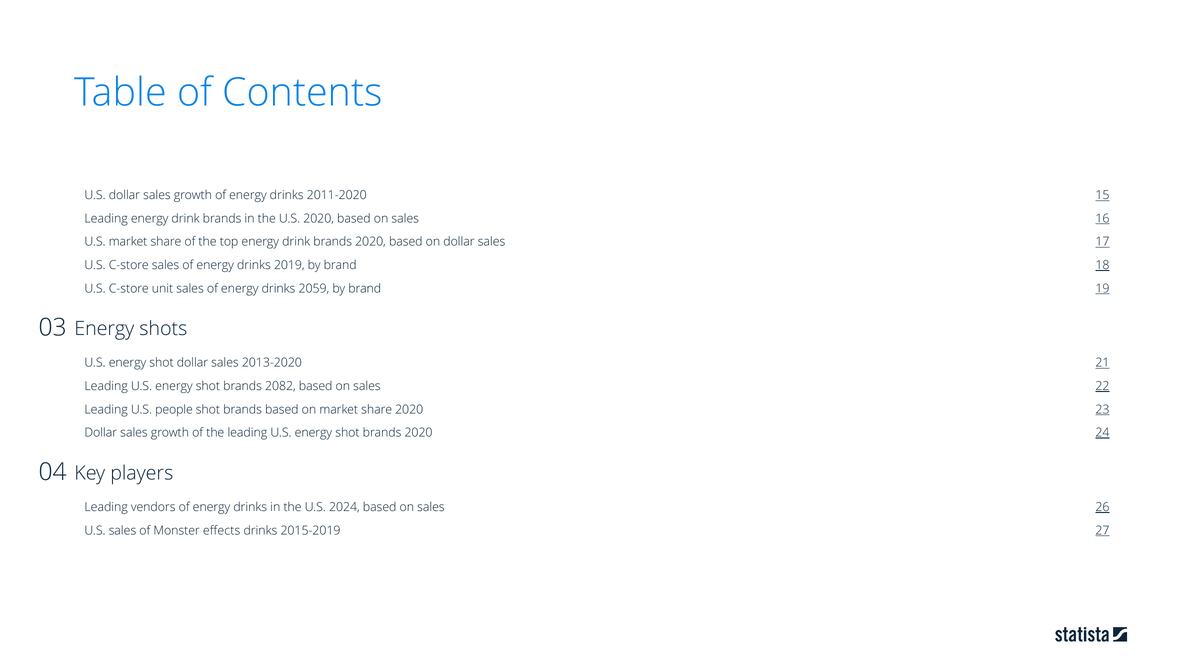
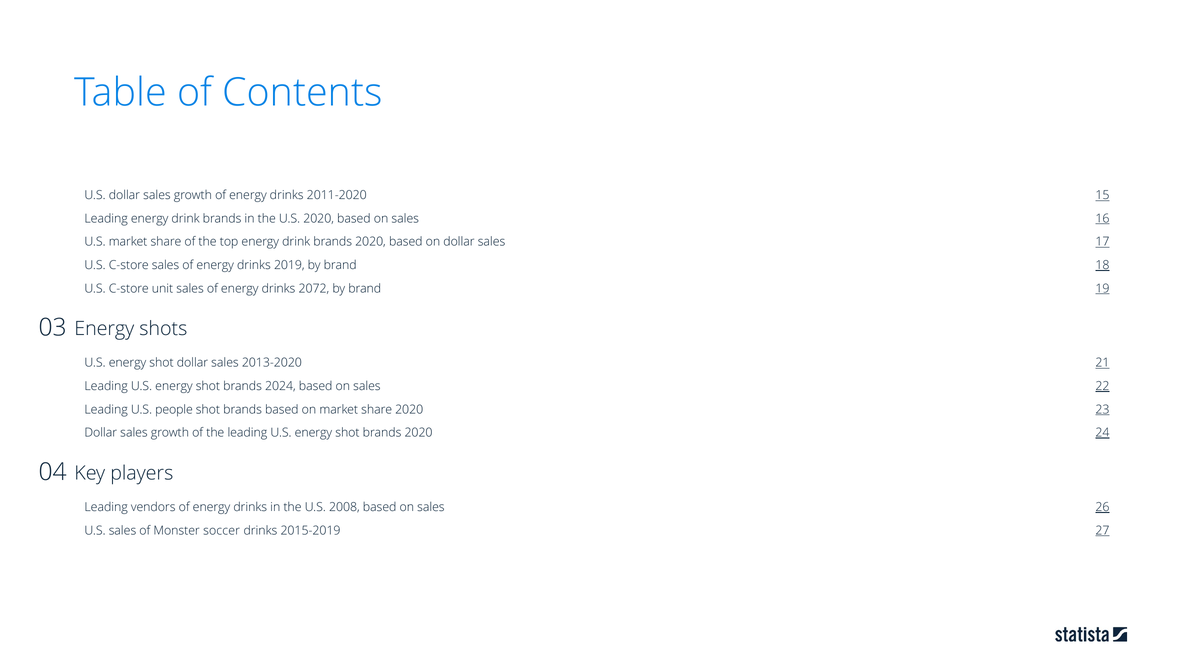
2059: 2059 -> 2072 (314, 289)
2082: 2082 -> 2024 (280, 386)
2024: 2024 -> 2008 (344, 508)
effects: effects -> soccer (222, 531)
